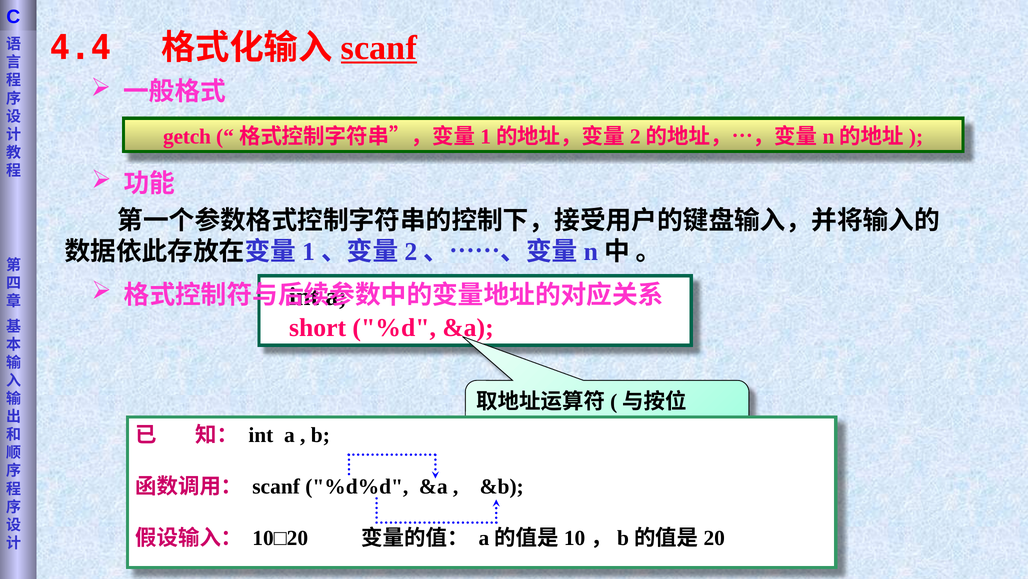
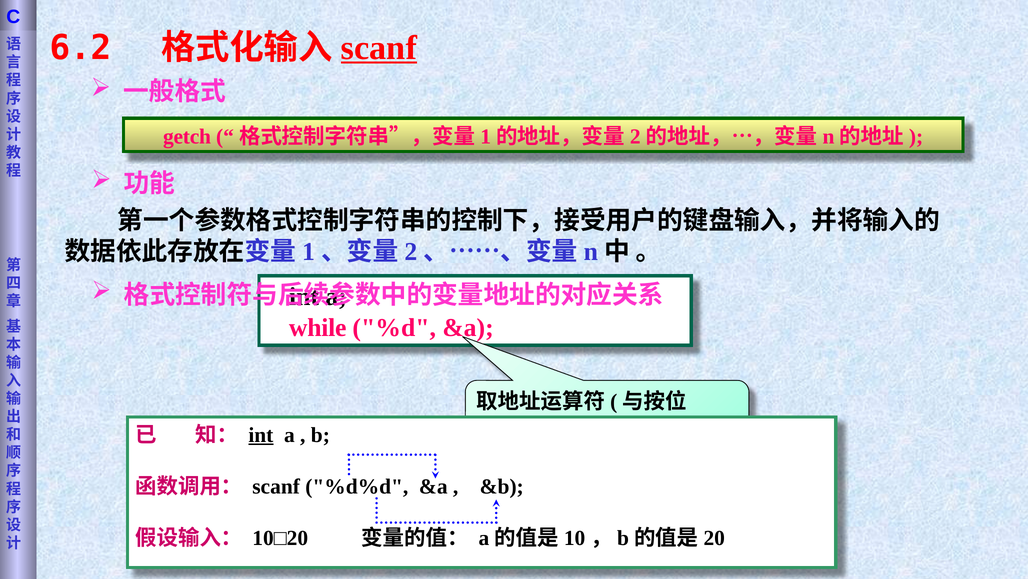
4.4: 4.4 -> 6.2 (81, 48)
short: short -> while (318, 327)
int underline: none -> present (261, 434)
